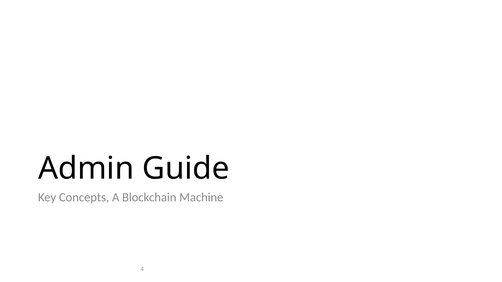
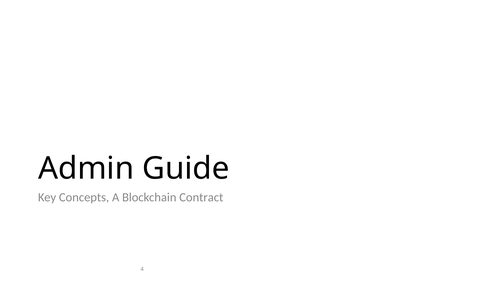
Machine: Machine -> Contract (201, 198)
